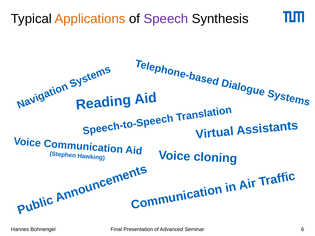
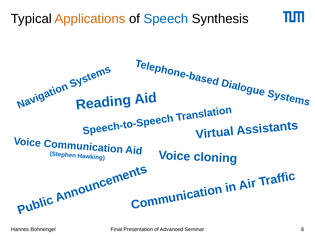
Speech colour: purple -> blue (166, 19)
